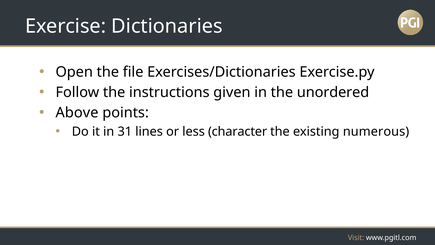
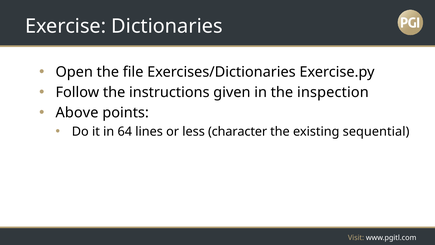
unordered: unordered -> inspection (333, 92)
31: 31 -> 64 (125, 131)
numerous: numerous -> sequential (376, 131)
